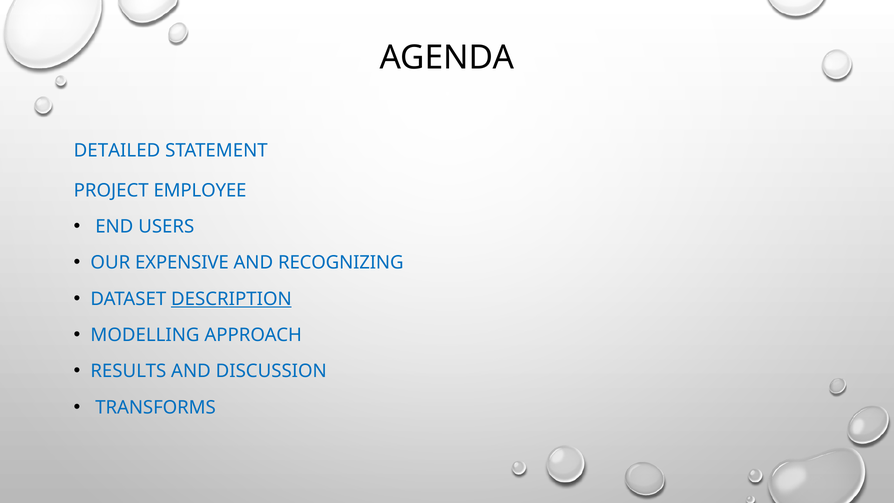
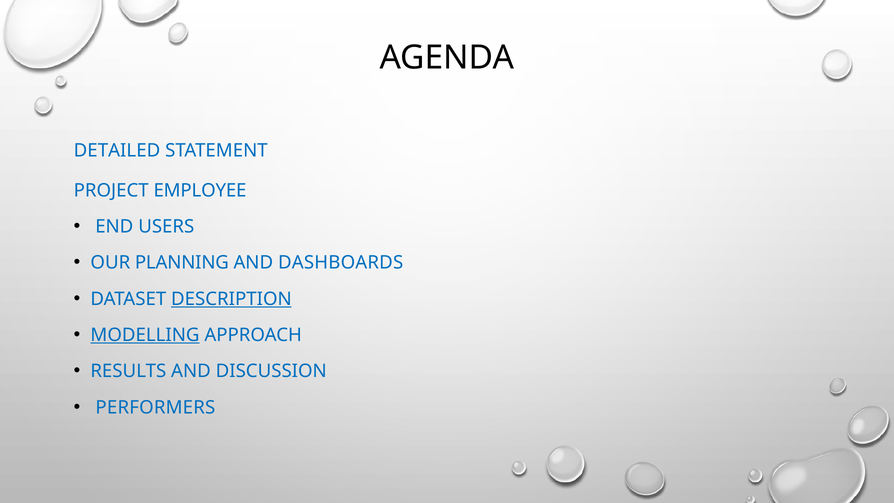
EXPENSIVE: EXPENSIVE -> PLANNING (182, 263)
RECOGNIZING: RECOGNIZING -> DASHBOARDS (341, 263)
MODELLING underline: none -> present (145, 335)
TRANSFORMS: TRANSFORMS -> PERFORMERS (155, 407)
